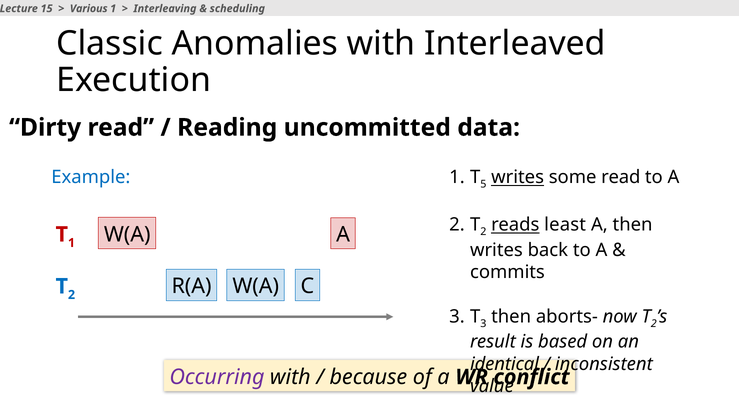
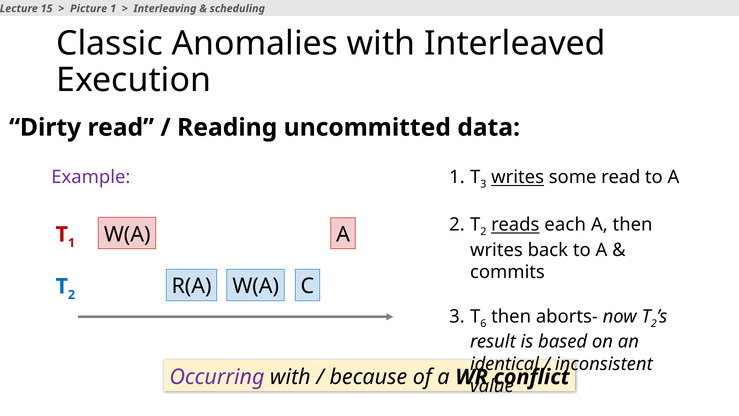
Various: Various -> Picture (89, 9)
Example colour: blue -> purple (91, 177)
5: 5 -> 3 (483, 184)
least: least -> each (565, 225)
3: 3 -> 6 (483, 323)
